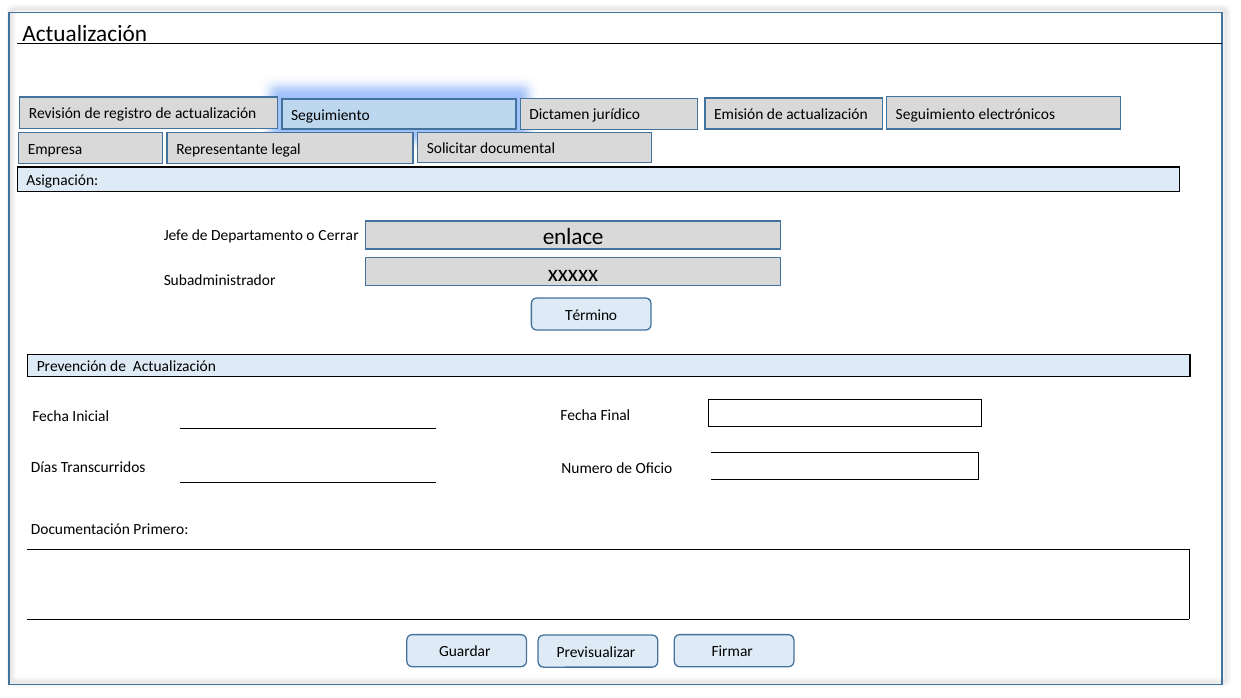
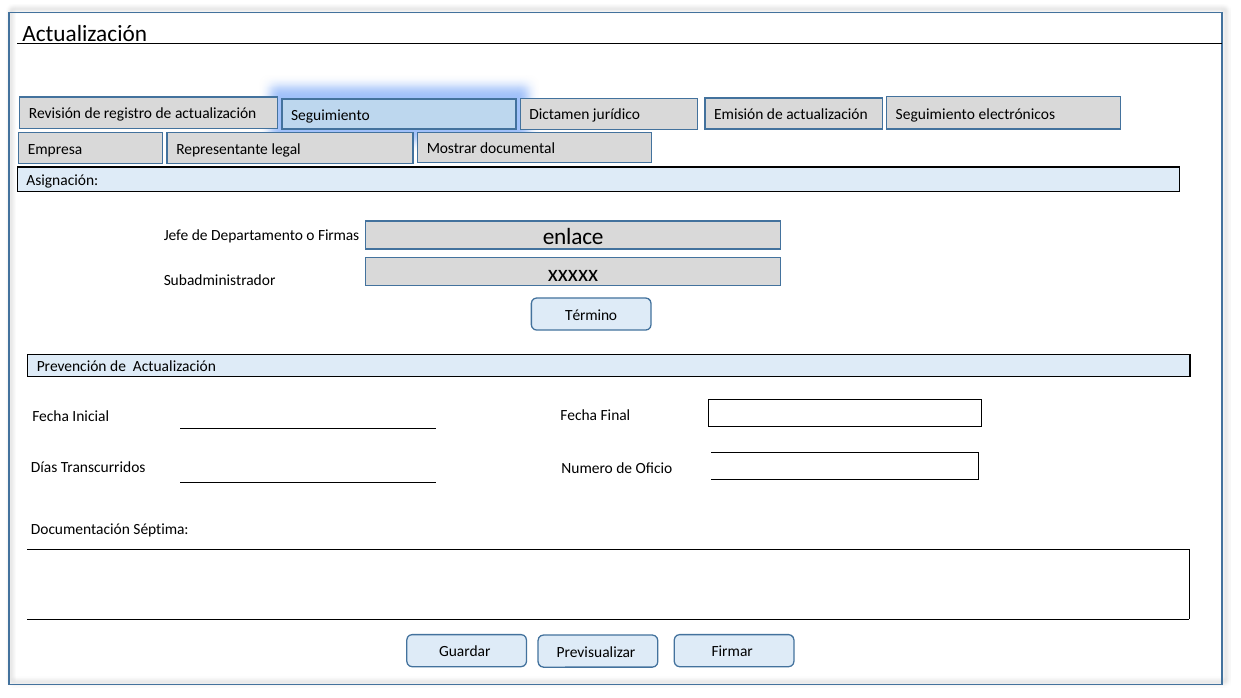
Solicitar: Solicitar -> Mostrar (452, 149)
Cerrar: Cerrar -> Firmas (339, 236)
Primero: Primero -> Séptima (161, 530)
